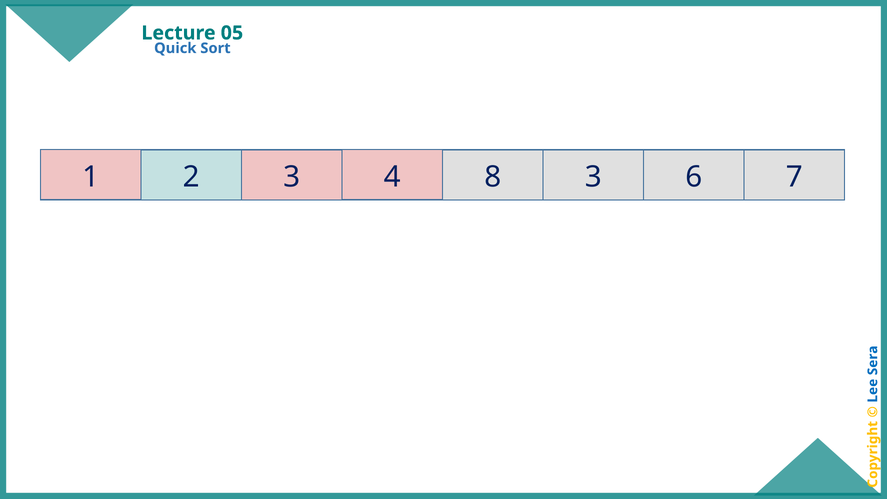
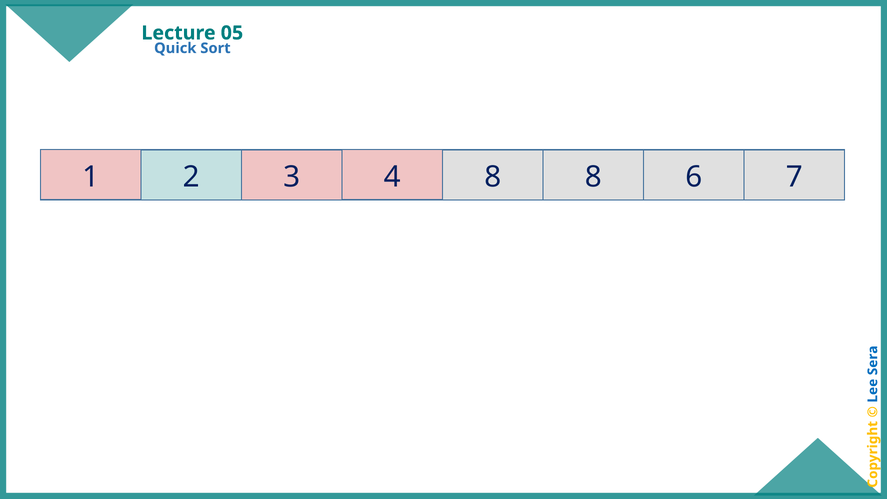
8 3: 3 -> 8 (593, 177)
